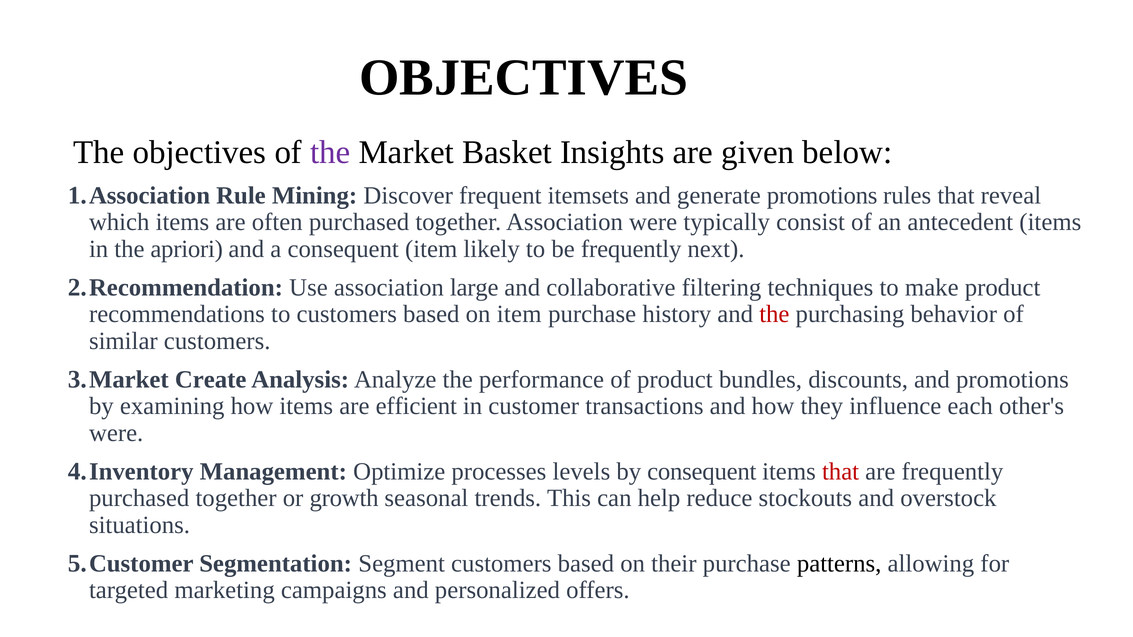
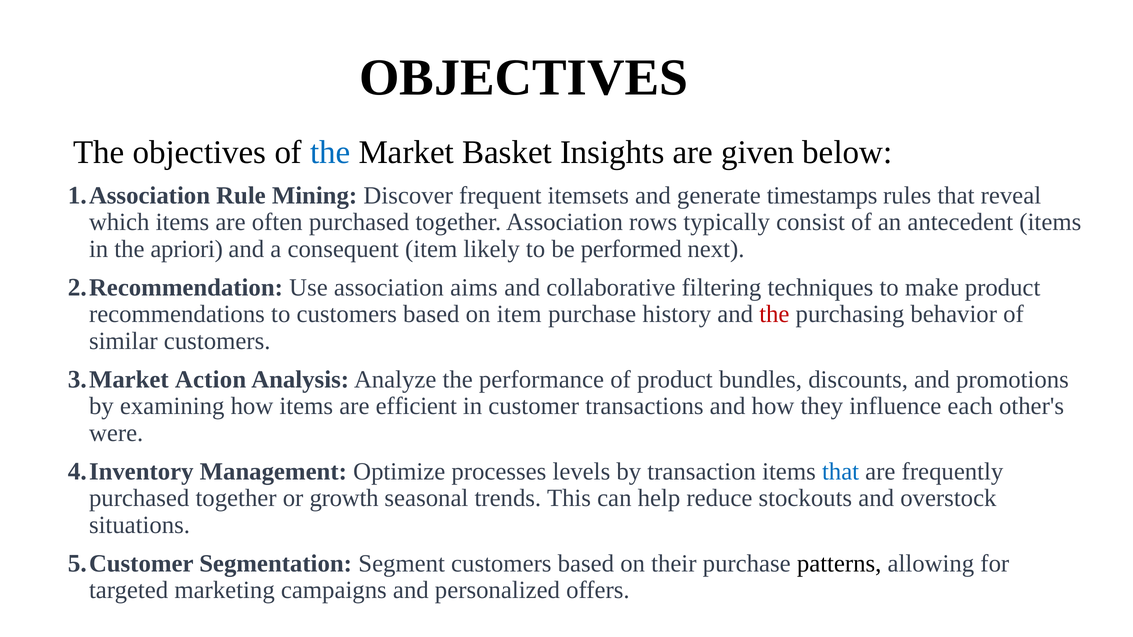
the colour: purple -> blue (330, 152)
generate promotions: promotions -> timestamps (822, 195)
Association were: were -> rows (653, 222)
be frequently: frequently -> performed (631, 249)
large: large -> aims (474, 288)
Create: Create -> Action (211, 380)
by consequent: consequent -> transaction (702, 472)
that colour: red -> blue (841, 472)
